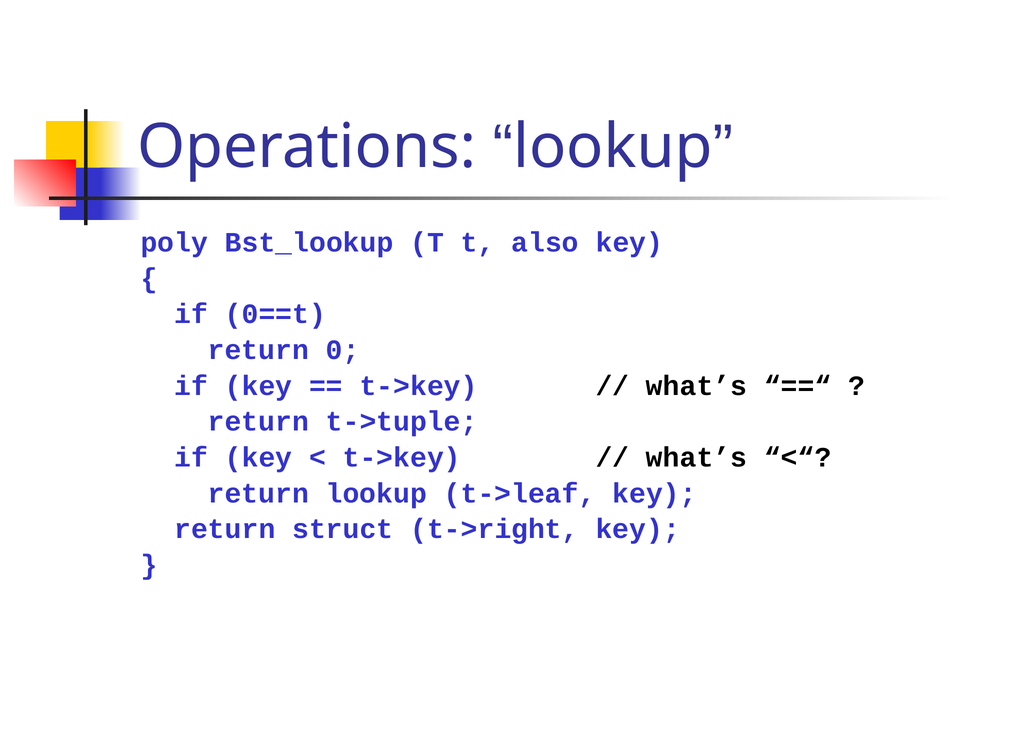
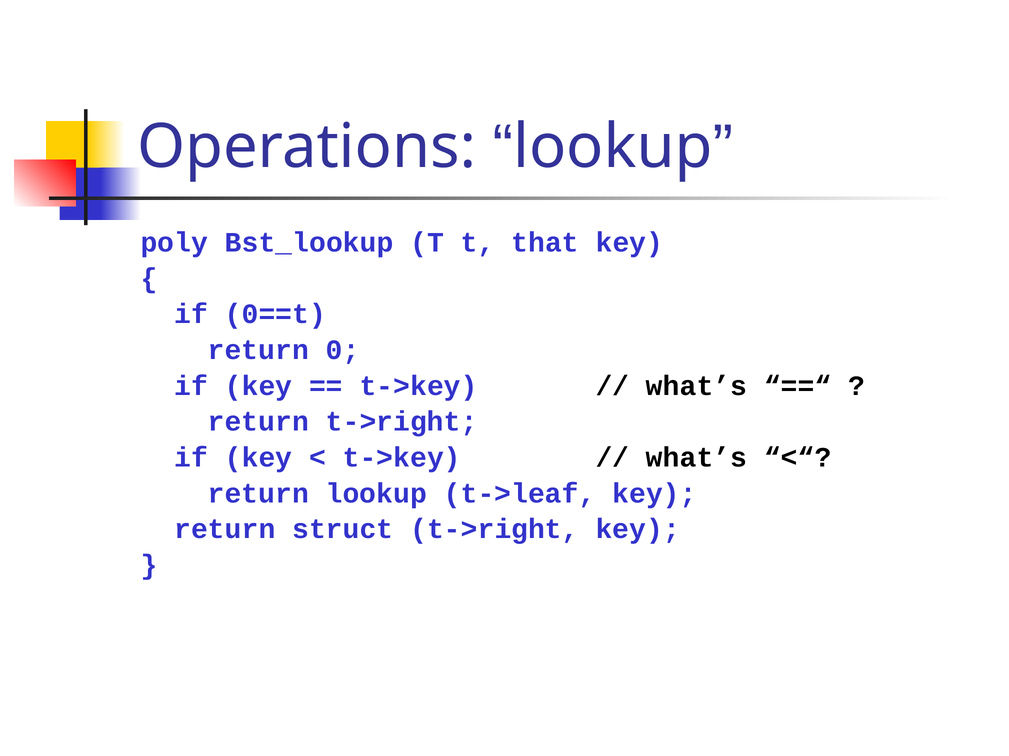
also: also -> that (545, 243)
return t->tuple: t->tuple -> t->right (402, 422)
